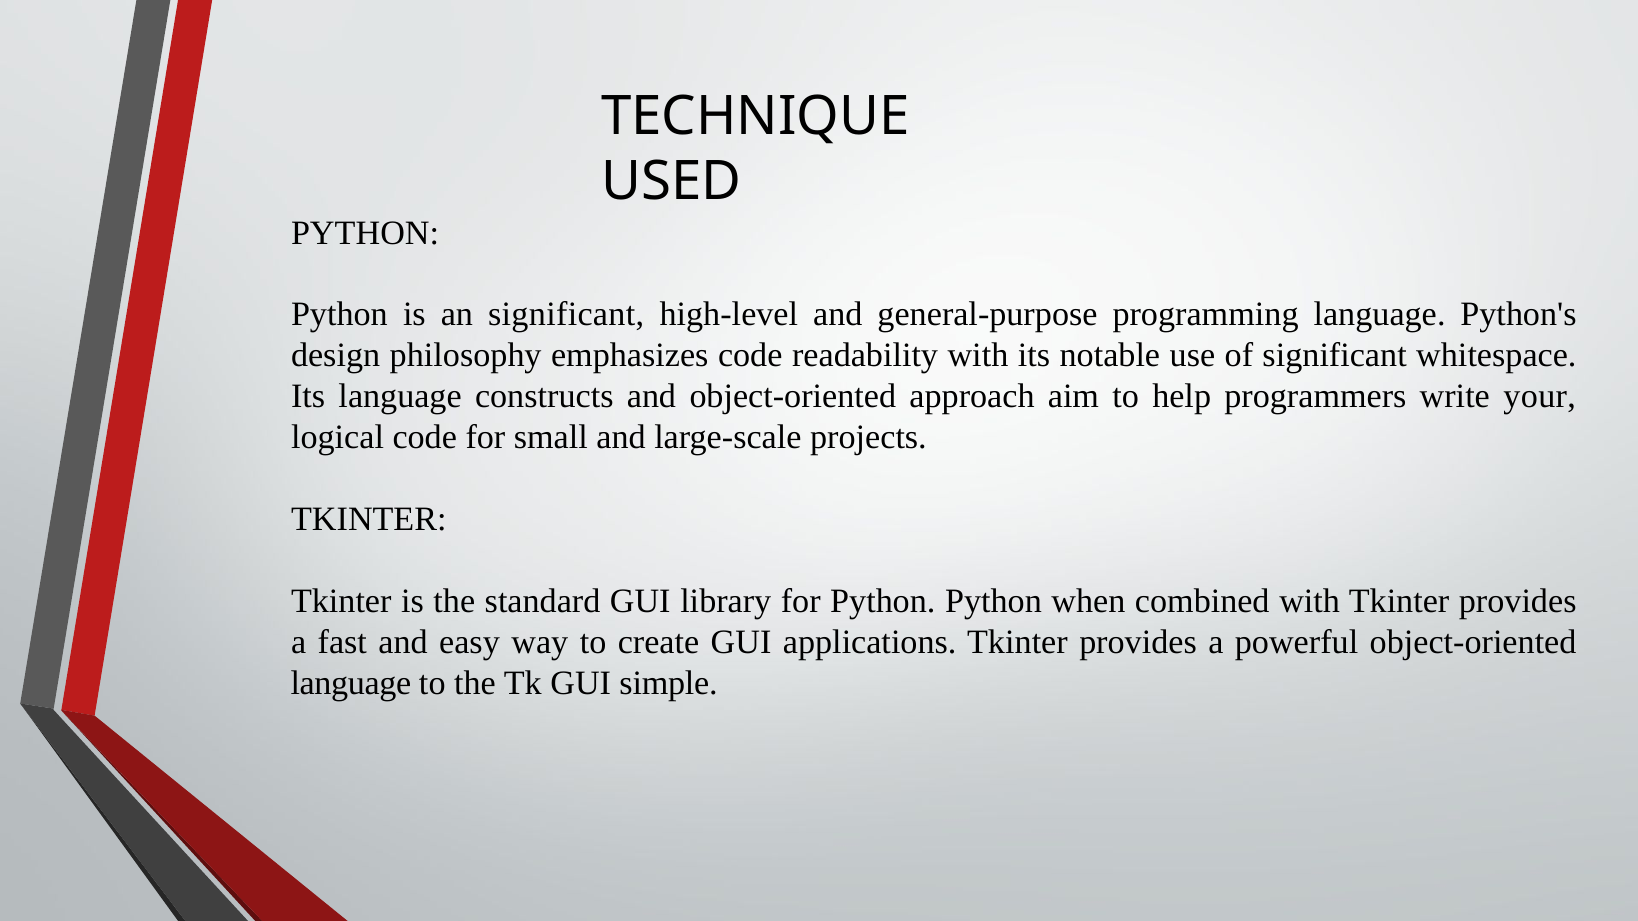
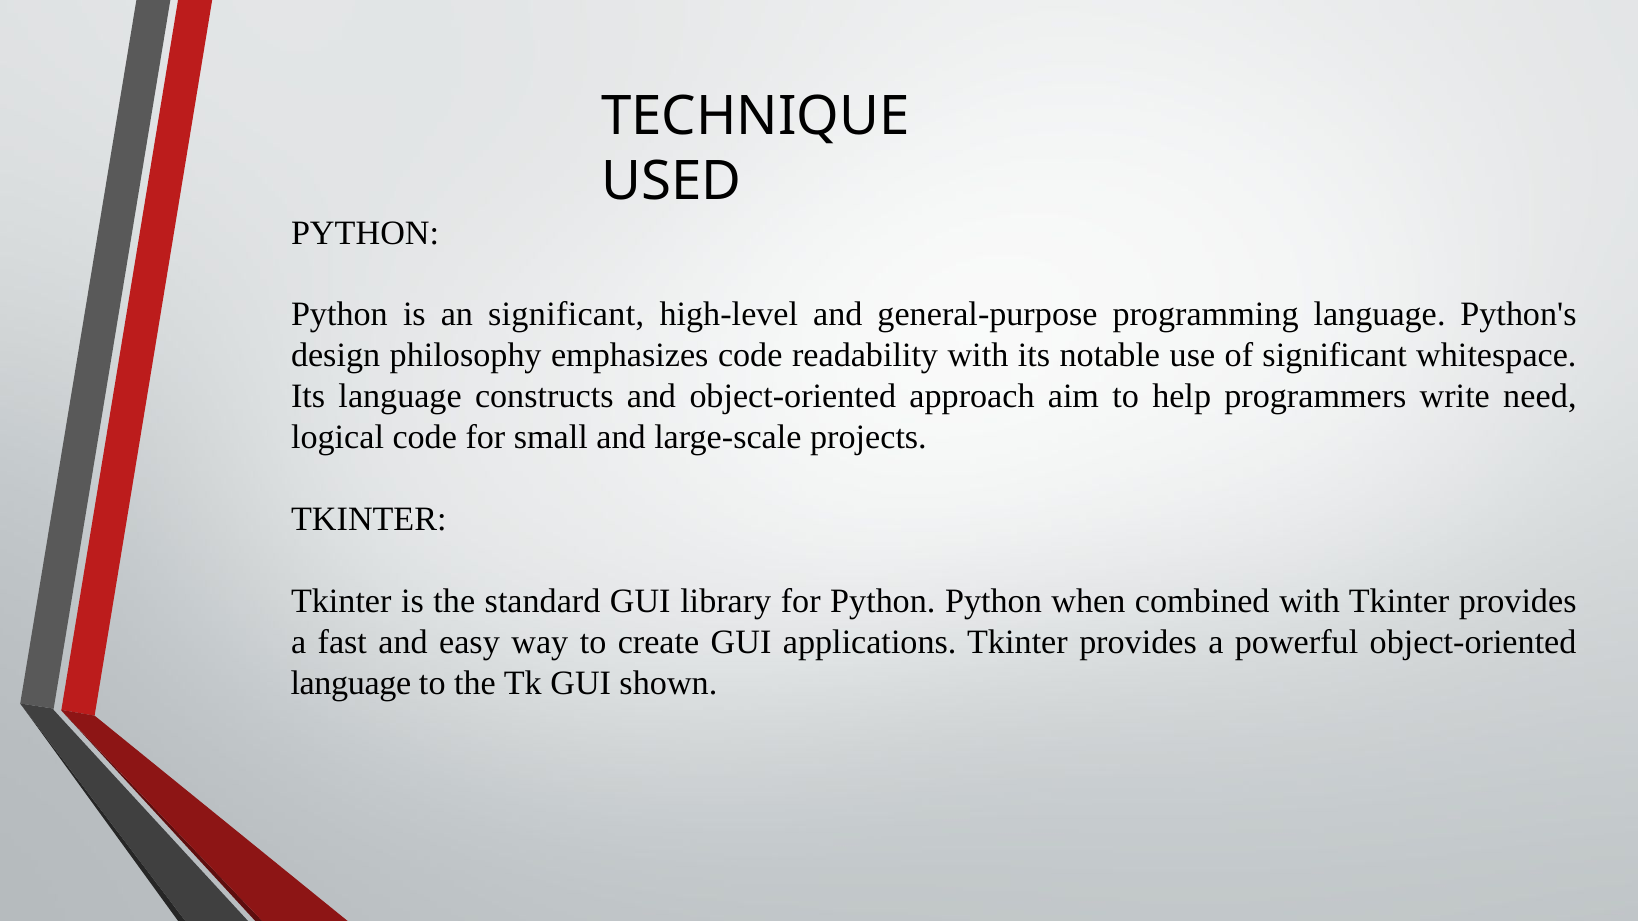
your: your -> need (1540, 397)
simple: simple -> shown (668, 684)
